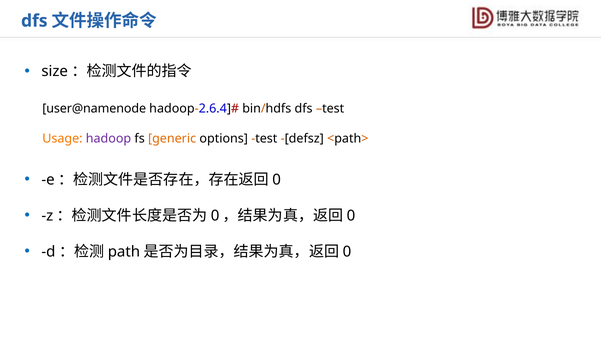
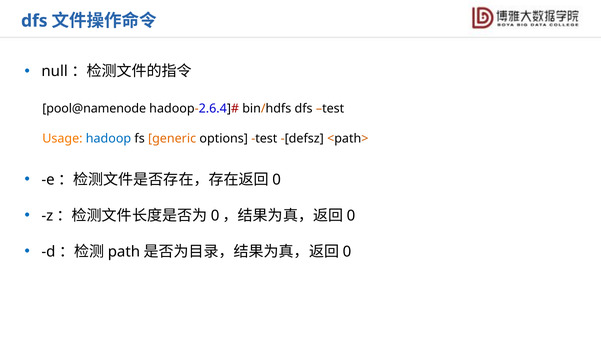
size: size -> null (55, 72)
user@namenode: user@namenode -> pool@namenode (94, 109)
hadoop colour: purple -> blue (108, 139)
